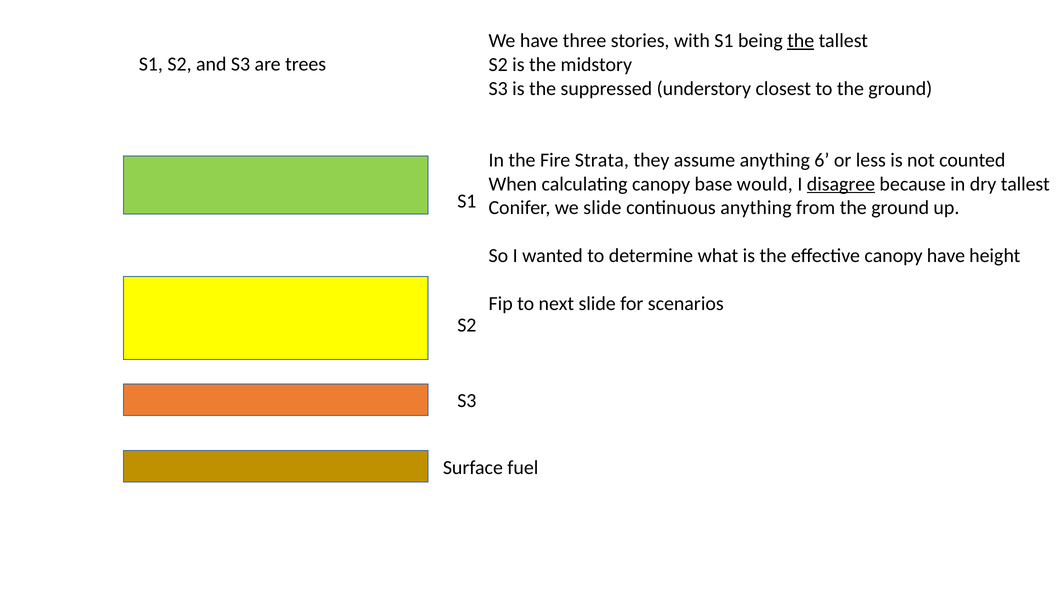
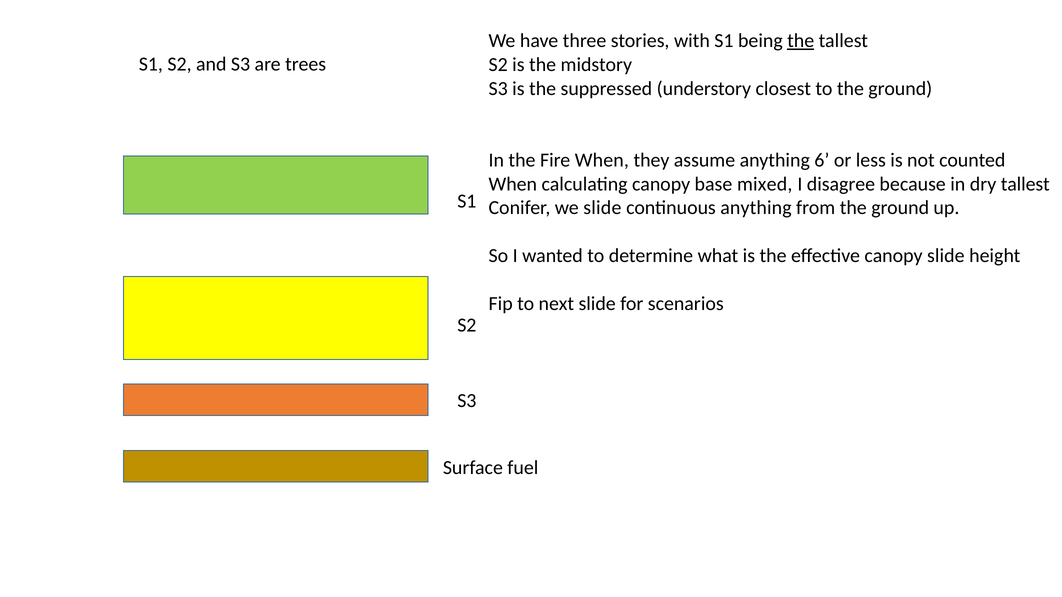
Fire Strata: Strata -> When (602, 160)
would: would -> mixed (765, 184)
disagree underline: present -> none (841, 184)
canopy have: have -> slide (946, 256)
